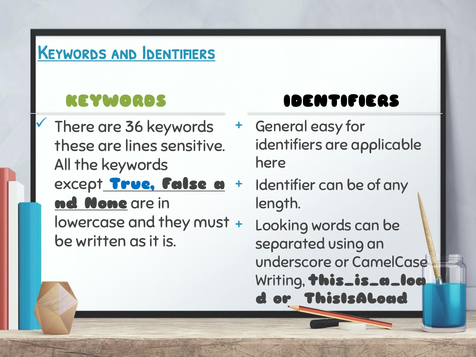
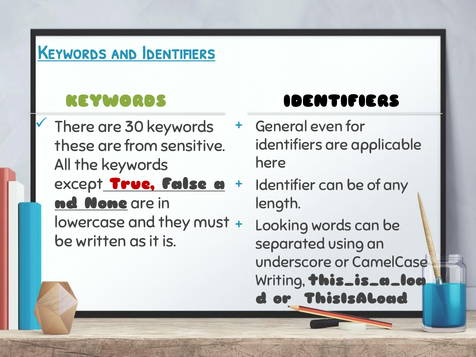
36: 36 -> 30 (134, 127)
easy: easy -> even (327, 127)
lines: lines -> from (141, 146)
True colour: blue -> red (133, 184)
